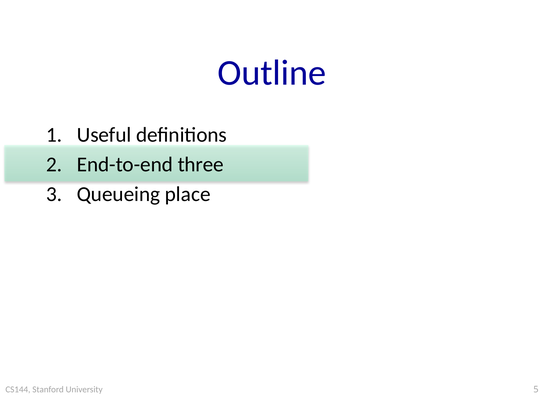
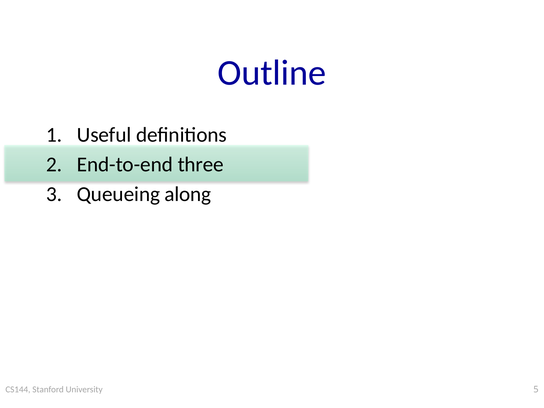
place: place -> along (188, 194)
